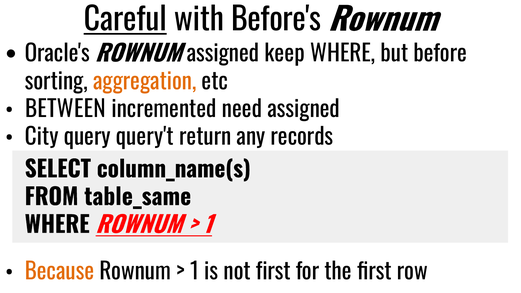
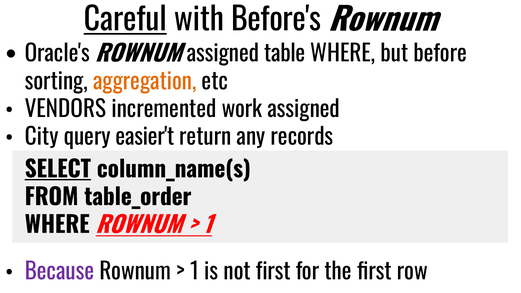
keep: keep -> table (285, 54)
BETWEEN: BETWEEN -> VENDORS (65, 110)
need: need -> work (242, 110)
query't: query't -> easier't (145, 137)
SELECT underline: none -> present (58, 170)
table_same: table_same -> table_order (138, 198)
Because colour: orange -> purple (59, 272)
